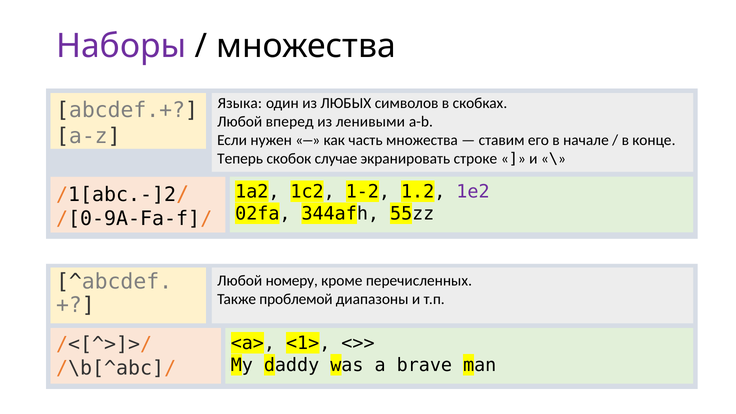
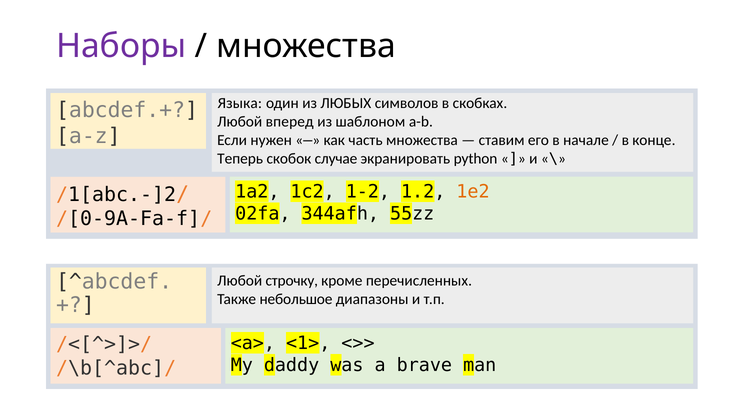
ленивыми: ленивыми -> шаблоном (370, 122)
строке: строке -> python (476, 159)
1e2 colour: purple -> orange (473, 192)
номеру: номеру -> строчку (292, 281)
проблемой: проблемой -> небольшое (296, 299)
